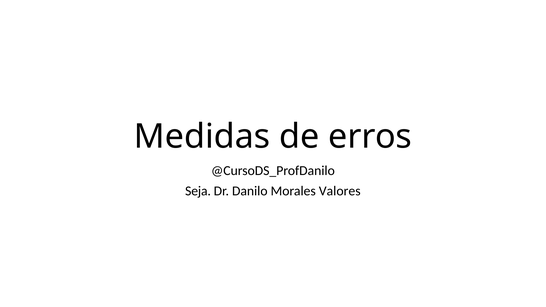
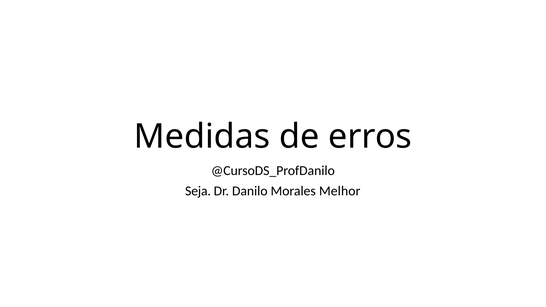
Valores: Valores -> Melhor (340, 191)
